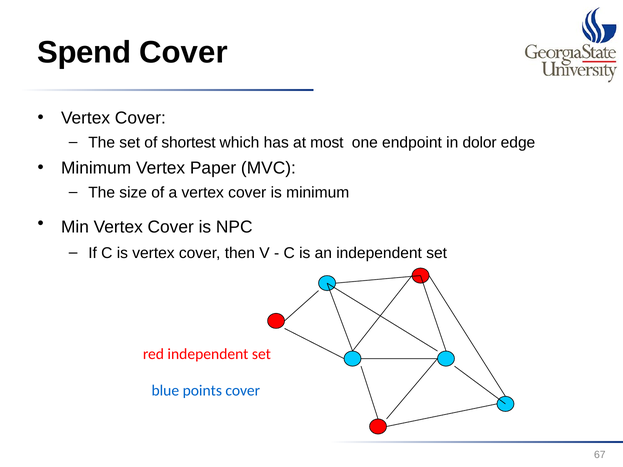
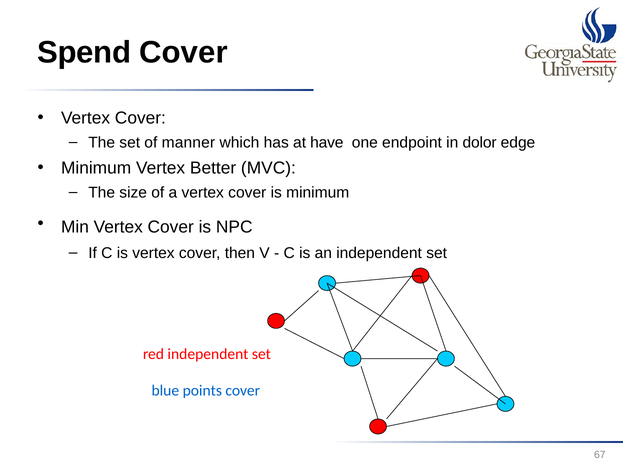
shortest: shortest -> manner (188, 143)
most: most -> have (327, 143)
Paper: Paper -> Better (213, 168)
